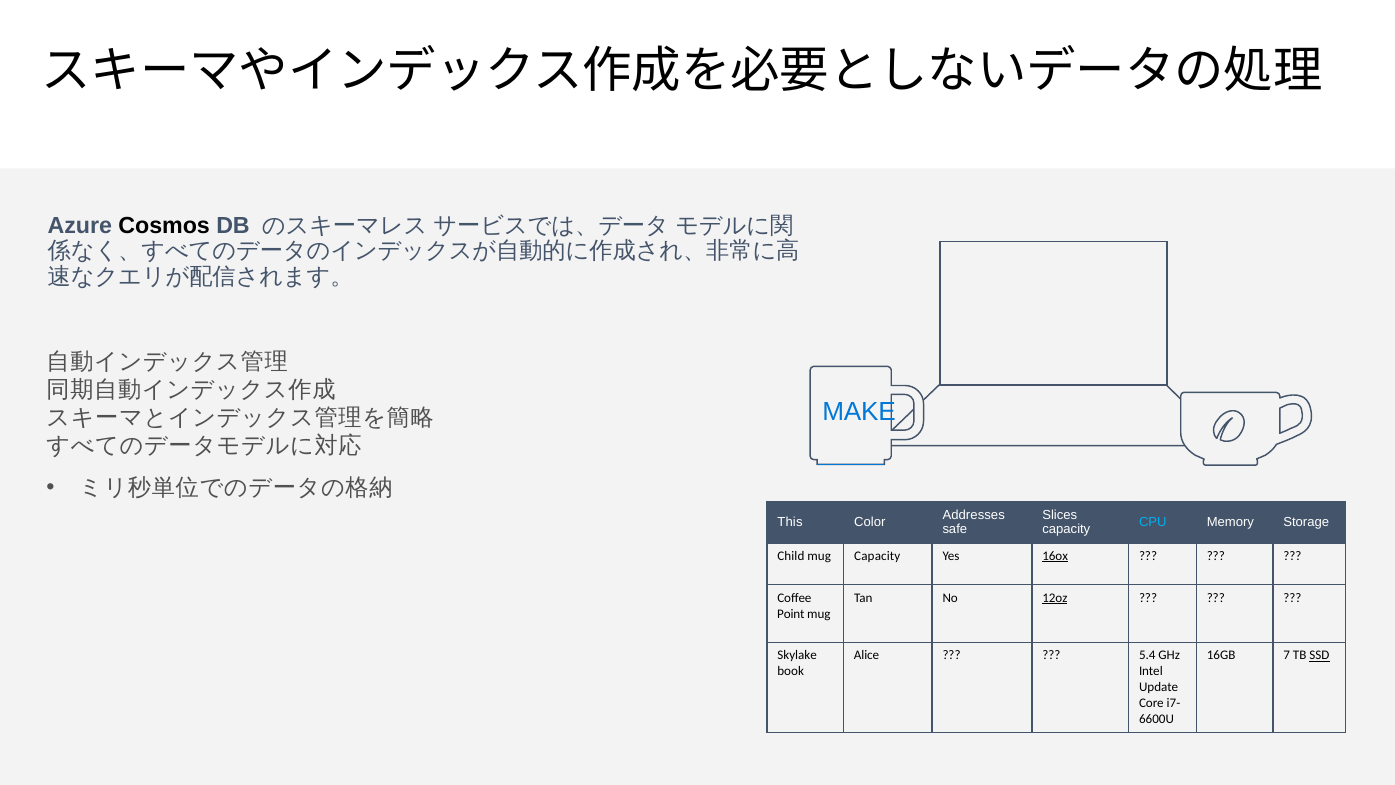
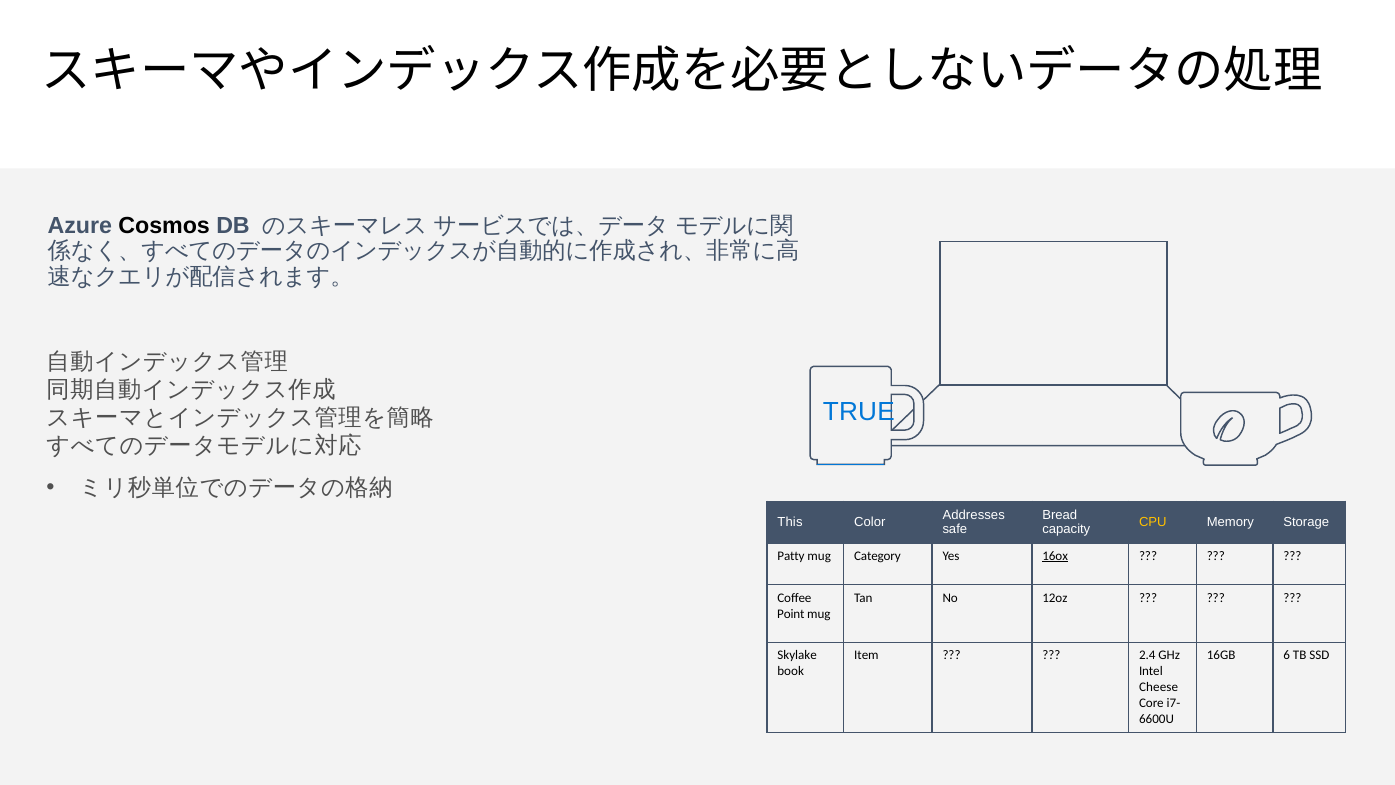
MAKE: MAKE -> TRUE (859, 412)
Slices: Slices -> Bread (1060, 515)
CPU colour: light blue -> yellow (1153, 522)
Child: Child -> Patty (791, 556)
mug Capacity: Capacity -> Category (877, 556)
12oz underline: present -> none (1055, 598)
Alice: Alice -> Item (866, 655)
5.4: 5.4 -> 2.4 (1147, 655)
7: 7 -> 6 (1287, 655)
SSD underline: present -> none (1319, 655)
Update: Update -> Cheese (1159, 687)
